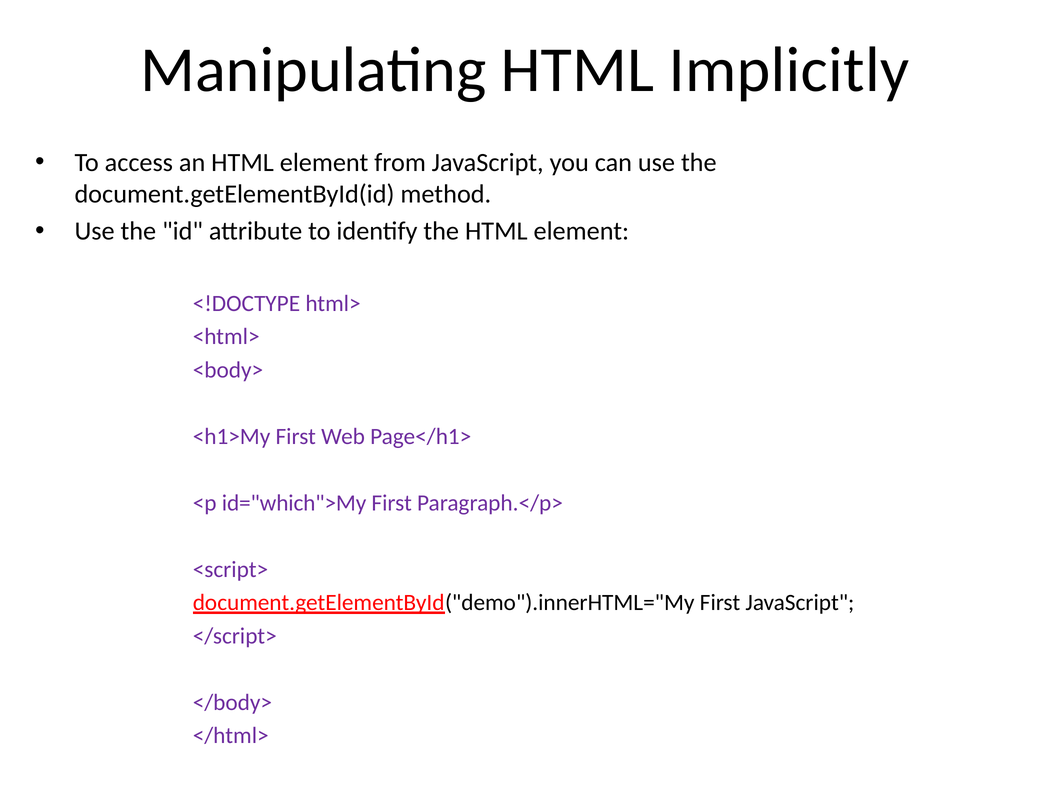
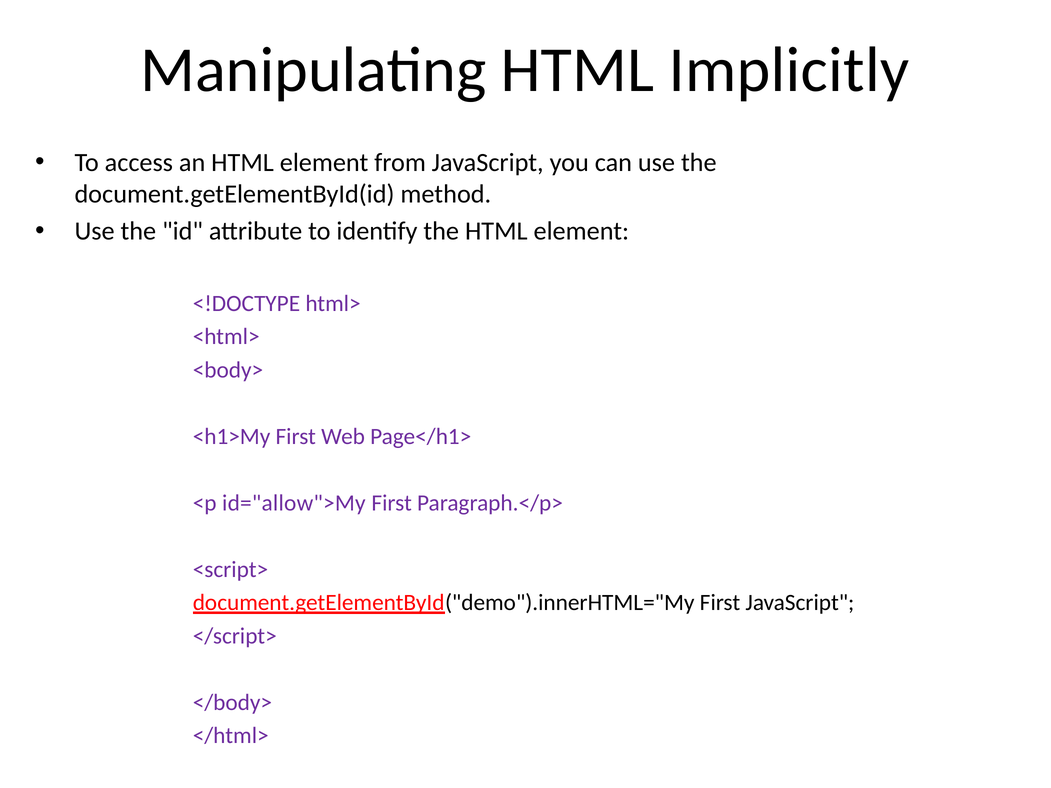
id="which">My: id="which">My -> id="allow">My (294, 503)
